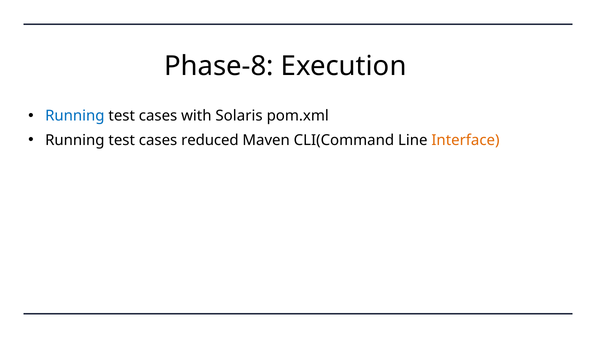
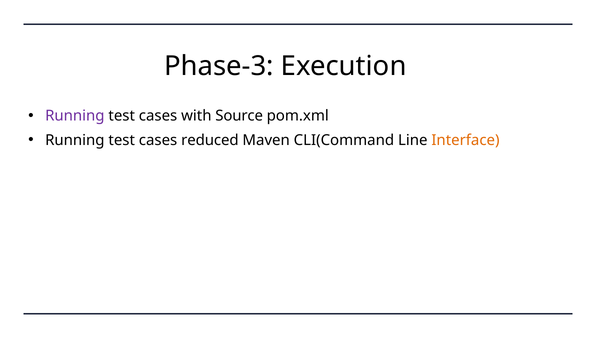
Phase-8: Phase-8 -> Phase-3 (219, 66)
Running colour: blue -> purple (75, 116)
Solaris: Solaris -> Source (239, 116)
